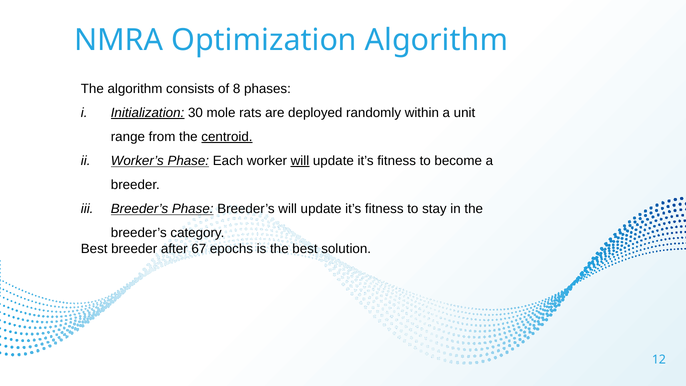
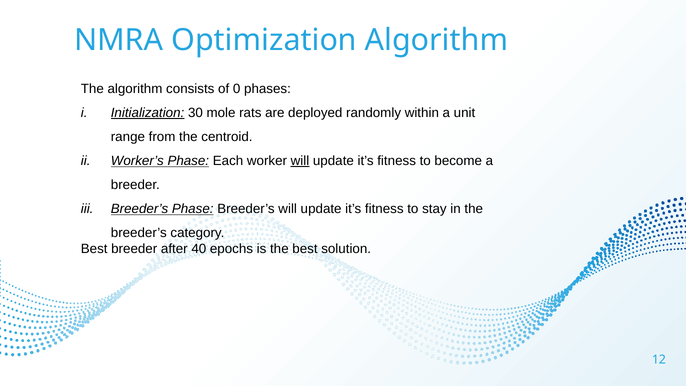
8: 8 -> 0 (237, 89)
centroid underline: present -> none (227, 137)
67: 67 -> 40 (199, 249)
